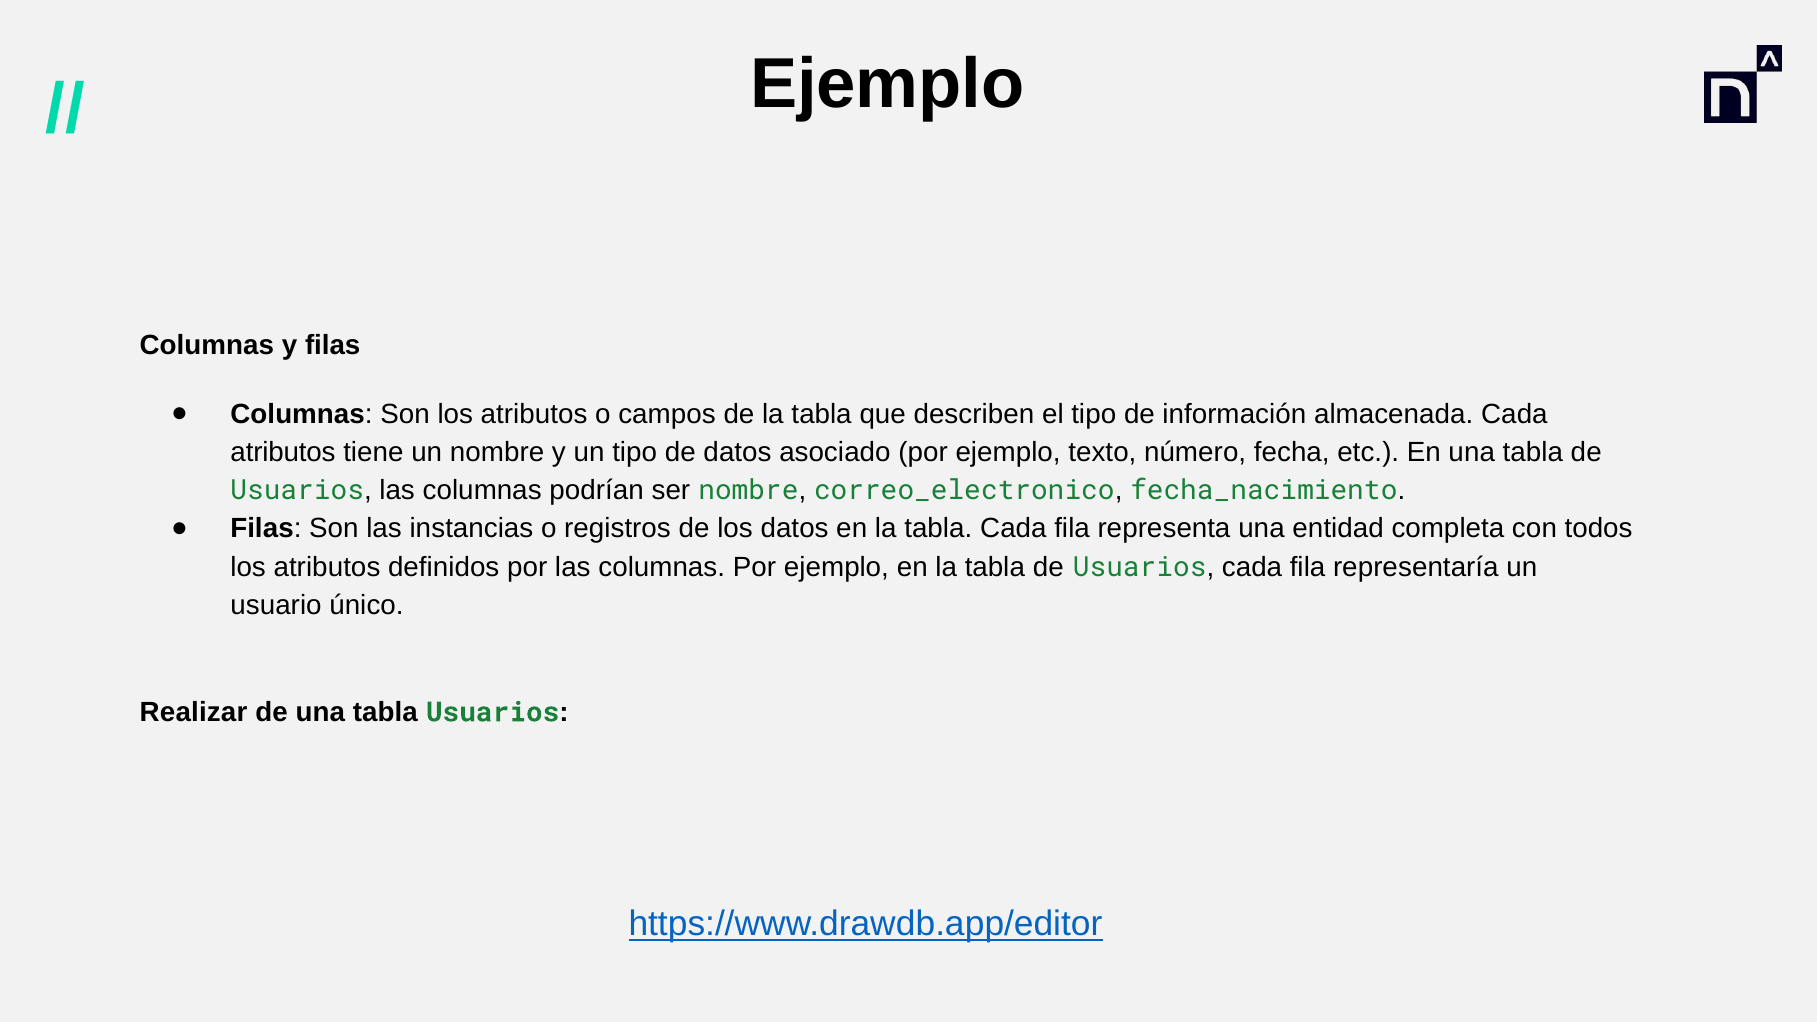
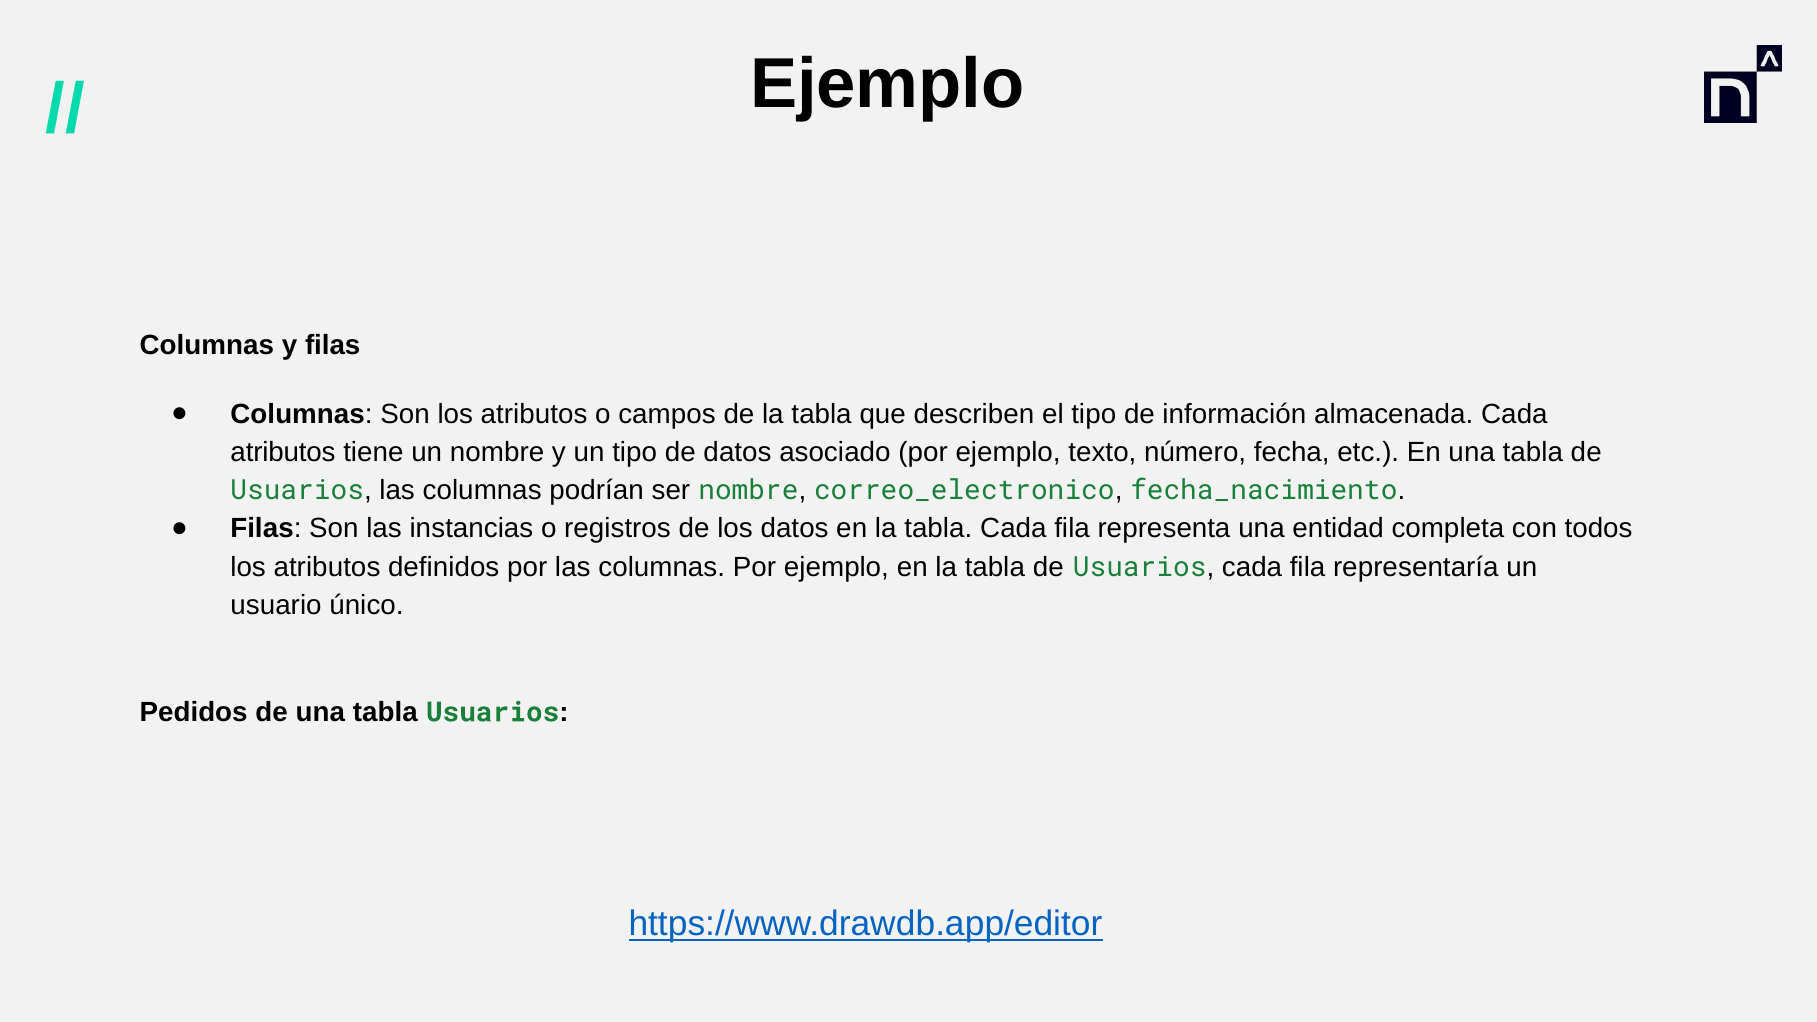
Realizar: Realizar -> Pedidos (194, 712)
